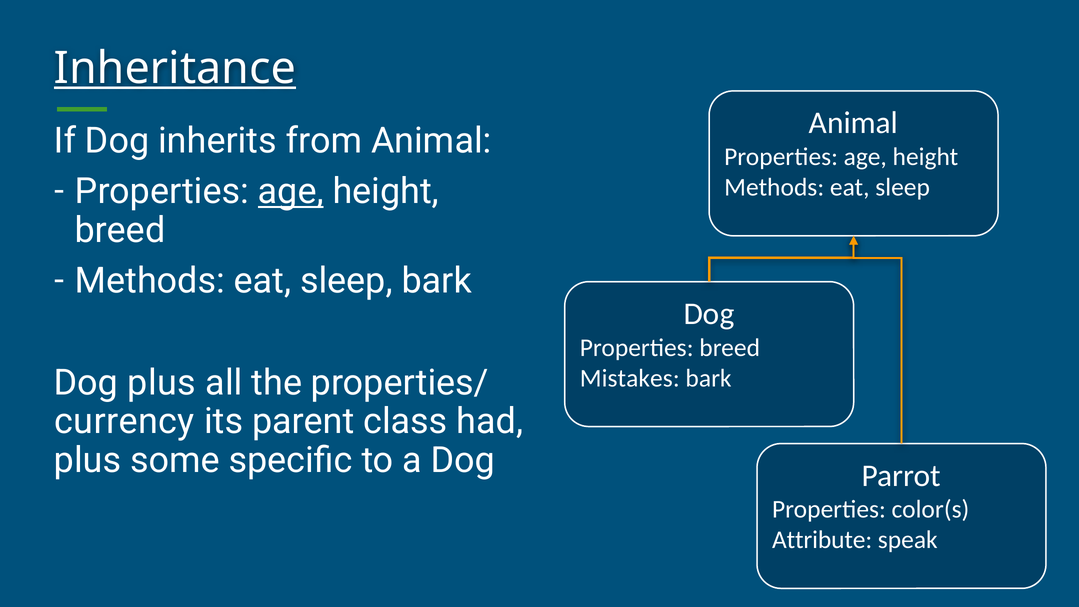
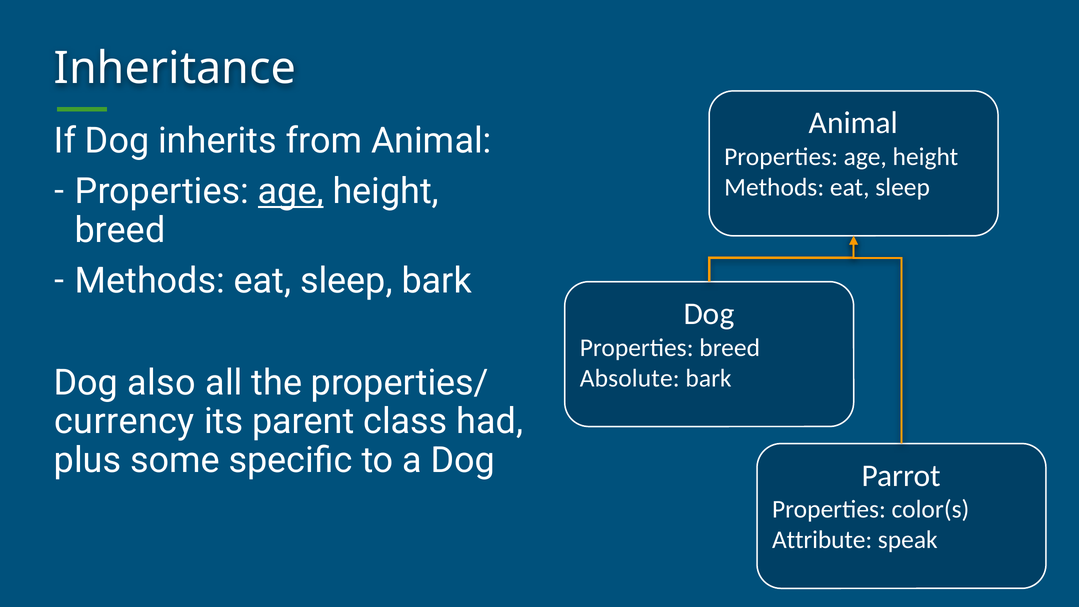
Inheritance underline: present -> none (175, 68)
Dog plus: plus -> also (162, 383)
Mistakes: Mistakes -> Absolute (630, 378)
